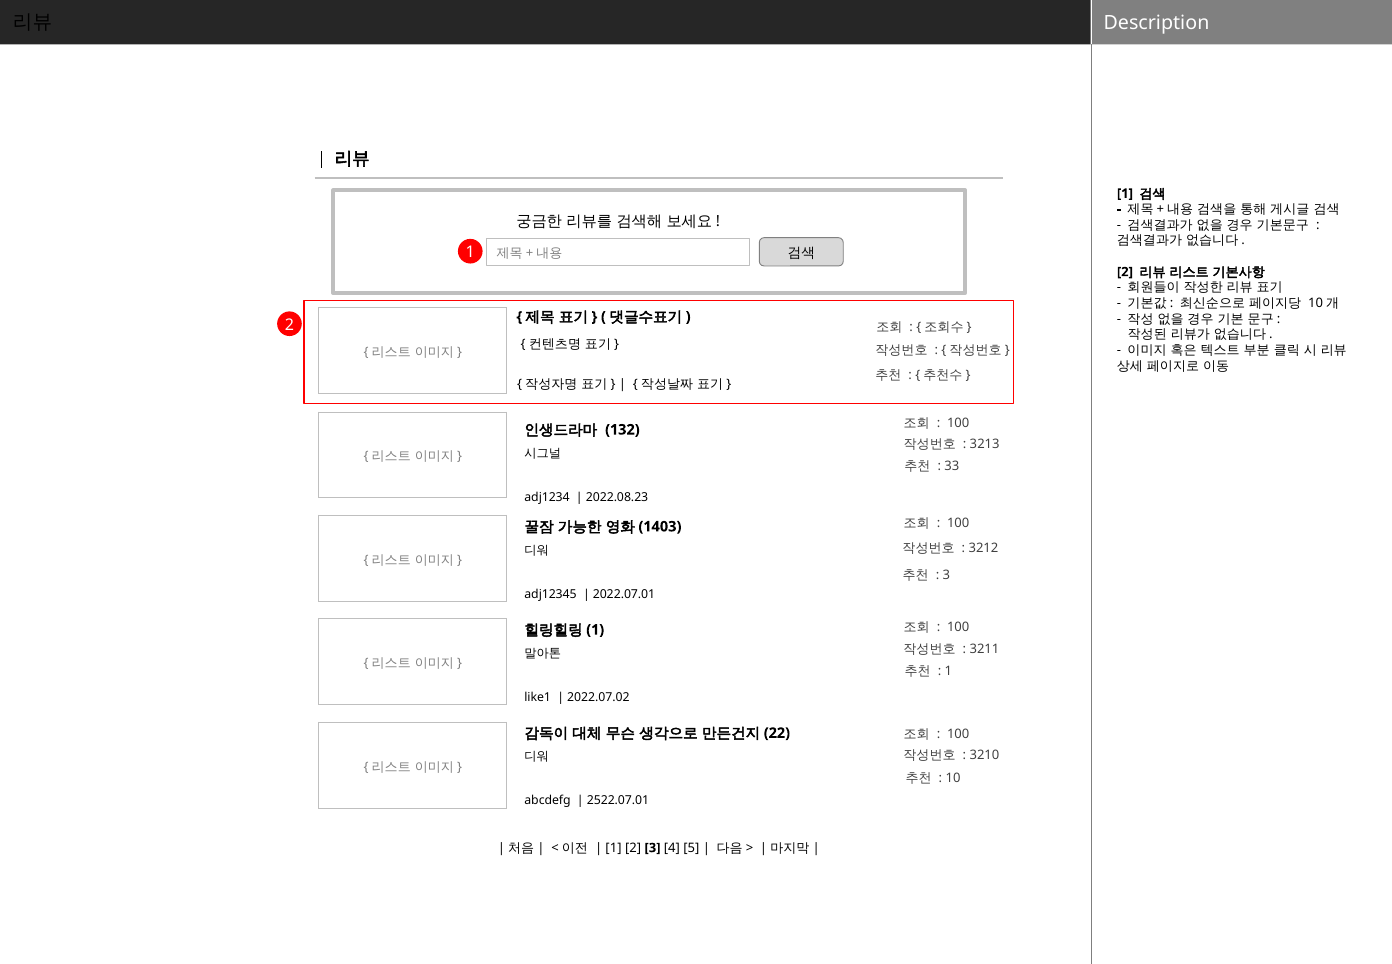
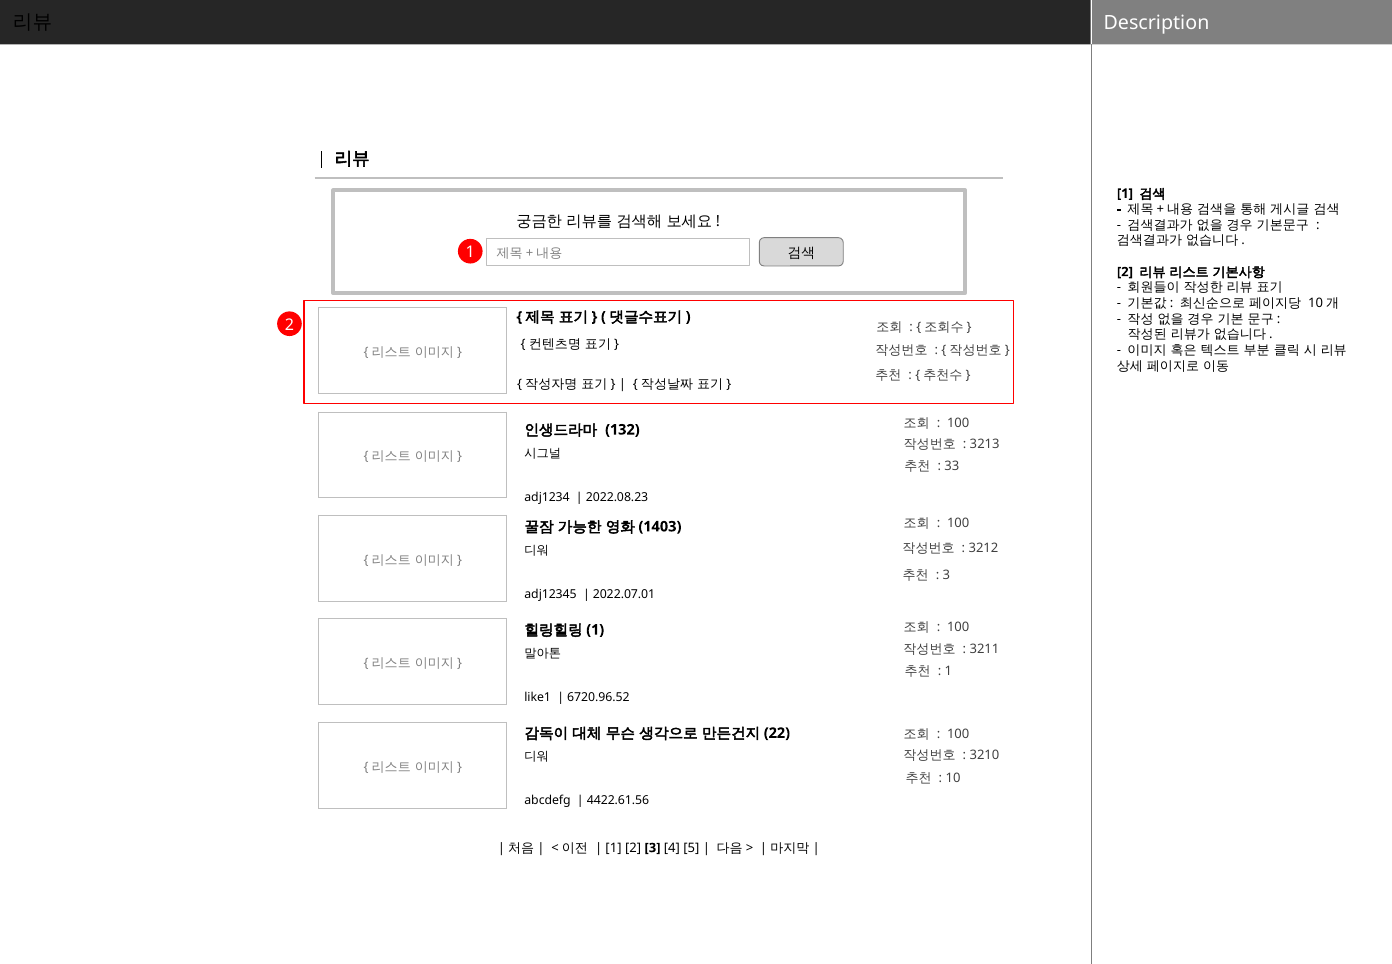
2022.07.02: 2022.07.02 -> 6720.96.52 (598, 697)
2522.07.01: 2522.07.01 -> 4422.61.56 (618, 801)
